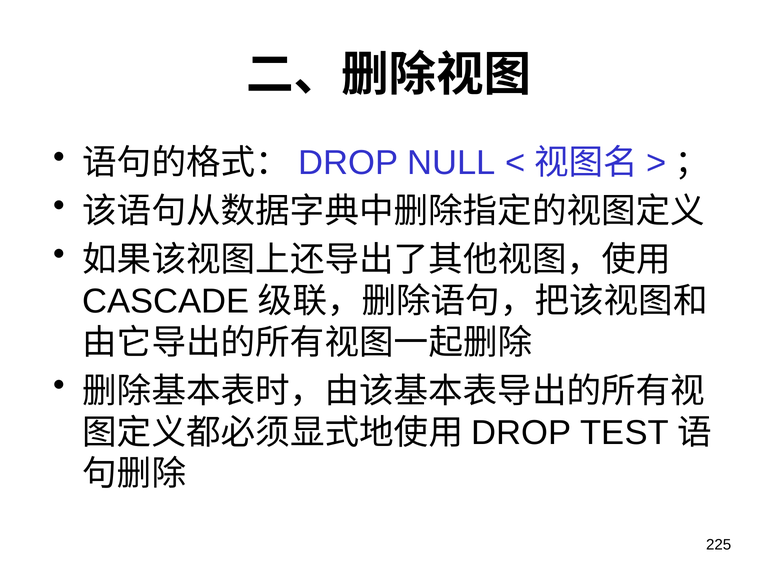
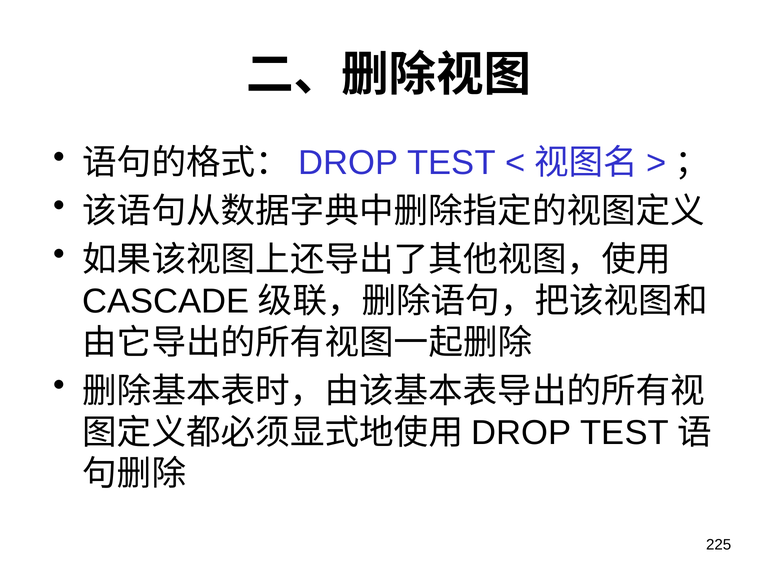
NULL: NULL -> TEST (451, 163)
